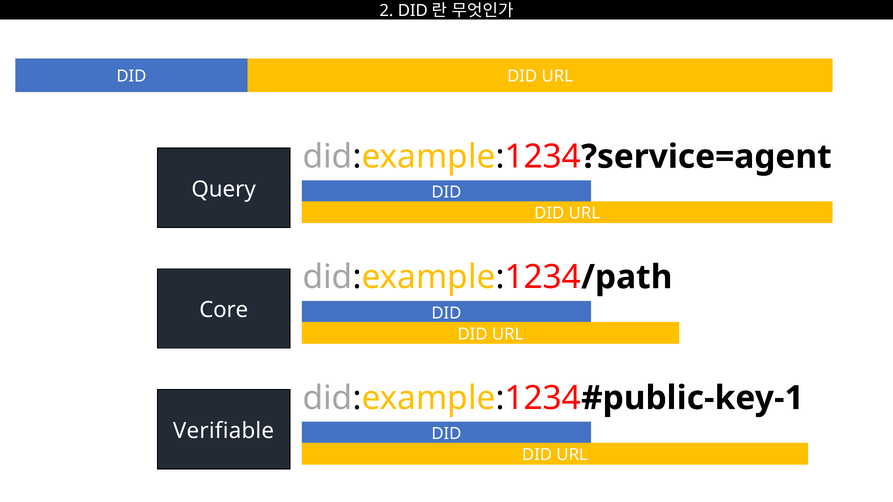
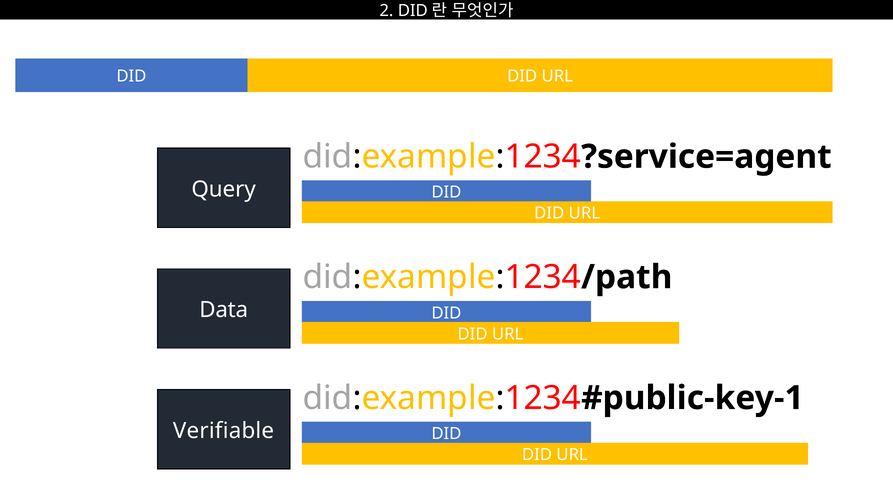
Core: Core -> Data (224, 310)
